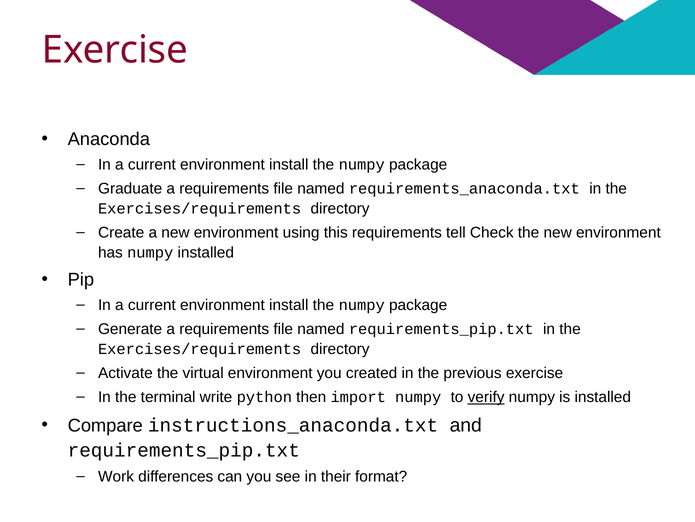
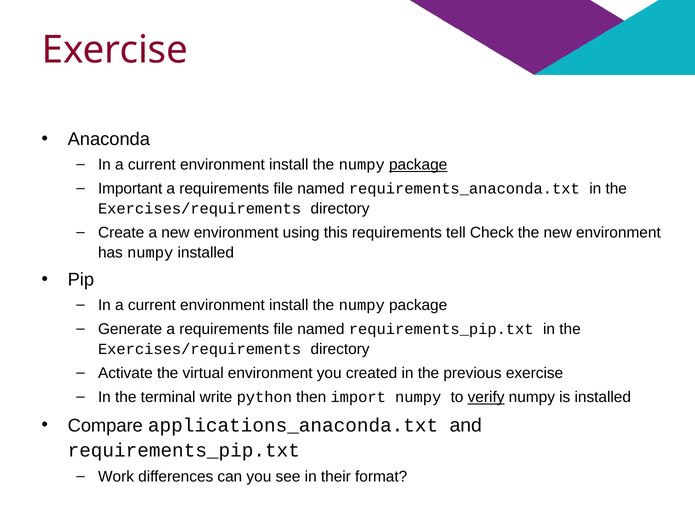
package underline: none -> present (418, 164)
Graduate: Graduate -> Important (130, 188)
instructions_anaconda.txt: instructions_anaconda.txt -> applications_anaconda.txt (293, 425)
